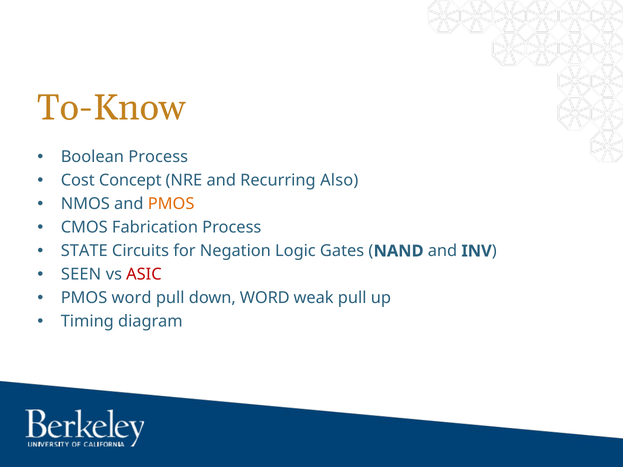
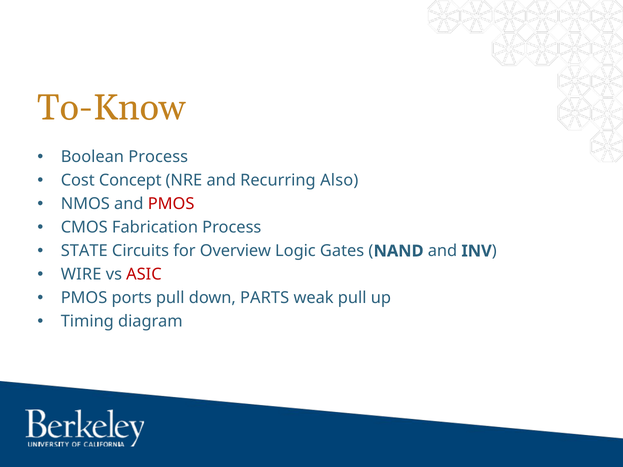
PMOS colour: orange -> red (171, 204)
Negation: Negation -> Overview (235, 251)
SEEN: SEEN -> WIRE (81, 275)
PMOS word: word -> ports (132, 298)
down WORD: WORD -> PARTS (265, 298)
